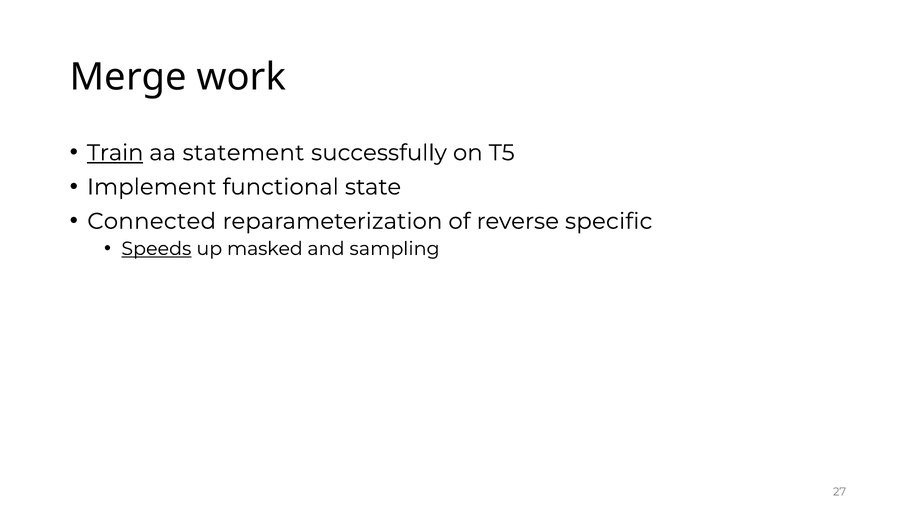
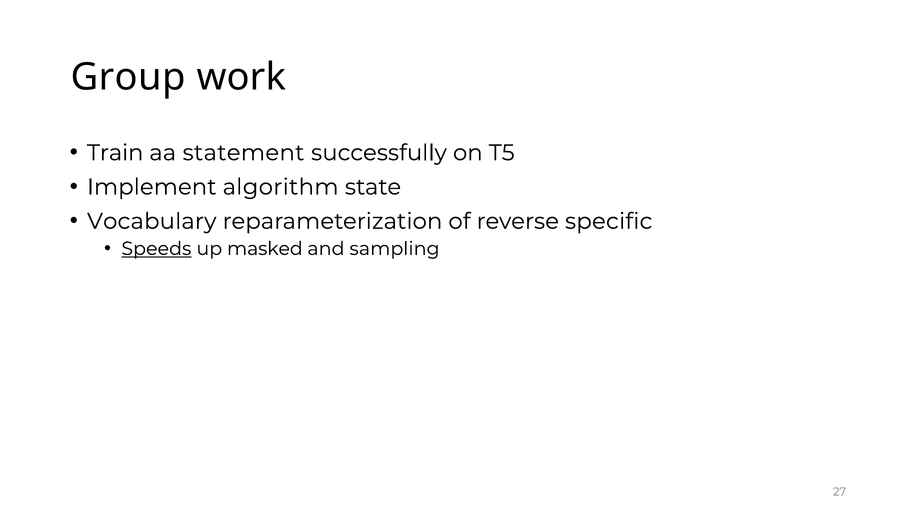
Merge: Merge -> Group (128, 77)
Train underline: present -> none (115, 153)
functional: functional -> algorithm (281, 187)
Connected: Connected -> Vocabulary (152, 221)
